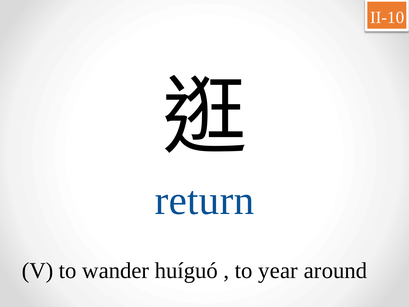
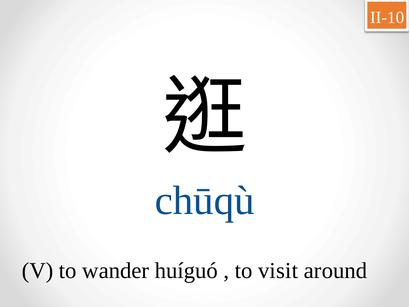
return: return -> chūqù (205, 200)
year: year -> visit (278, 270)
